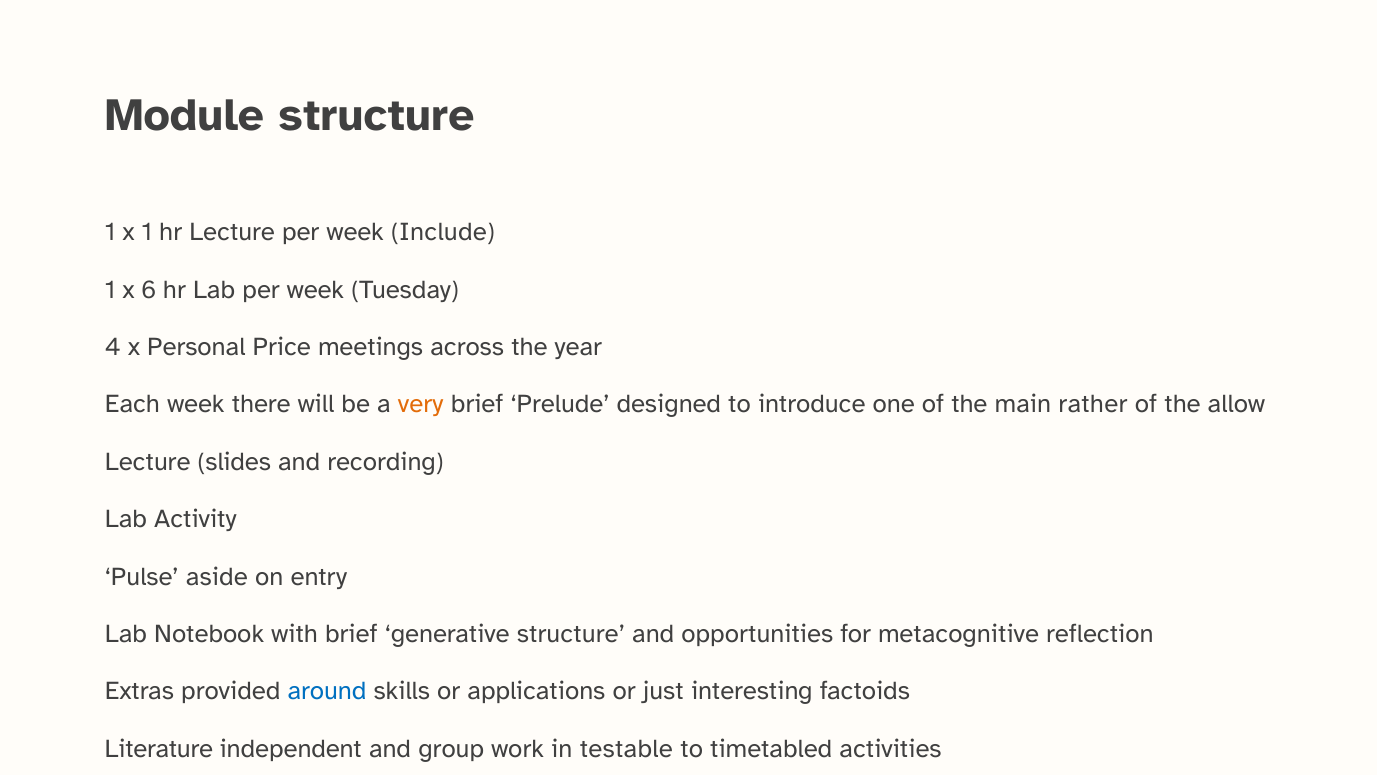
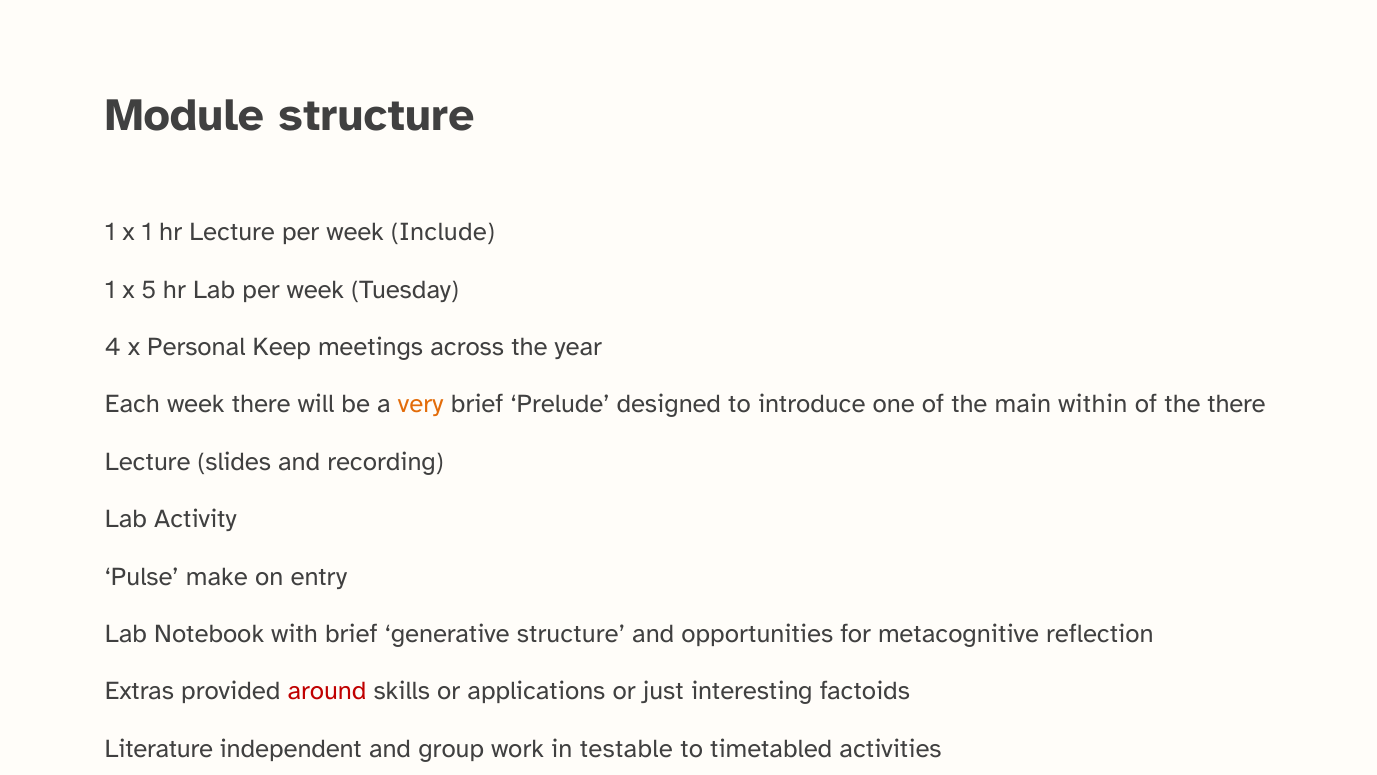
6: 6 -> 5 (149, 289)
Price: Price -> Keep (282, 347)
rather: rather -> within (1093, 404)
the allow: allow -> there (1237, 404)
aside: aside -> make (217, 576)
around colour: blue -> red (327, 691)
